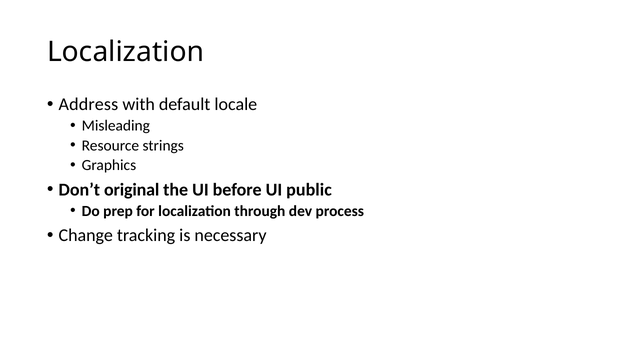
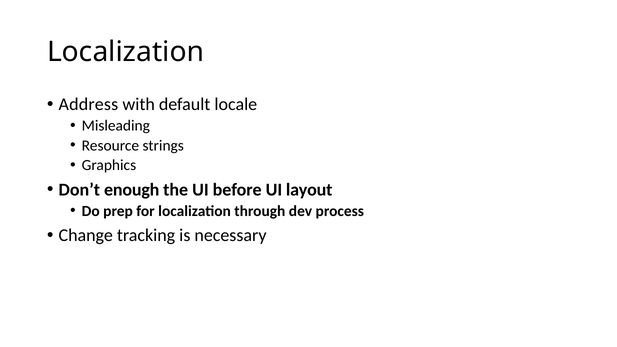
original: original -> enough (132, 190)
public: public -> layout (309, 190)
